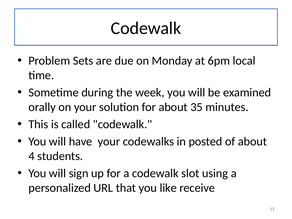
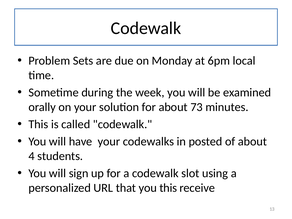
35: 35 -> 73 (197, 107)
you like: like -> this (168, 188)
